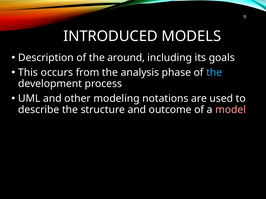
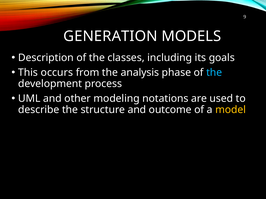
INTRODUCED: INTRODUCED -> GENERATION (110, 36)
around: around -> classes (126, 58)
model colour: pink -> yellow (231, 110)
